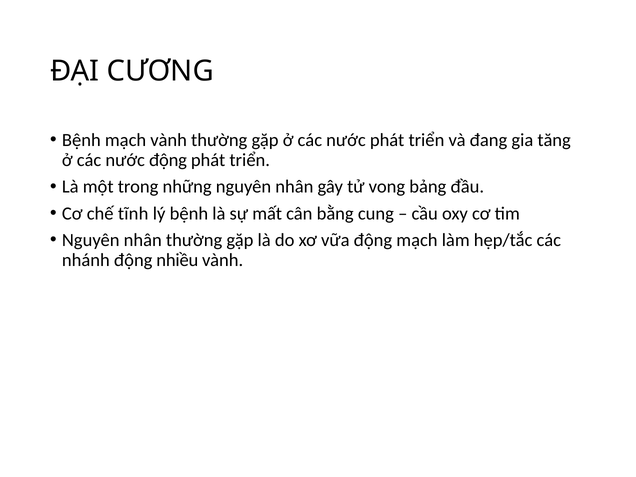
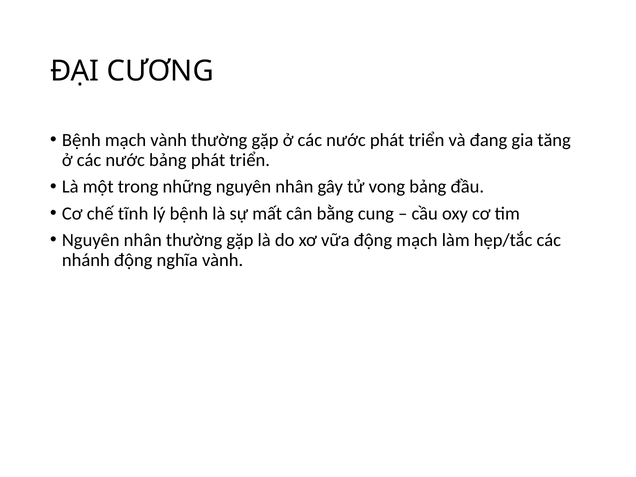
nước động: động -> bảng (168, 160)
nhiều: nhiều -> nghĩa (177, 260)
